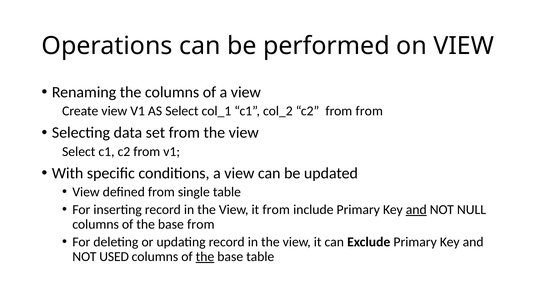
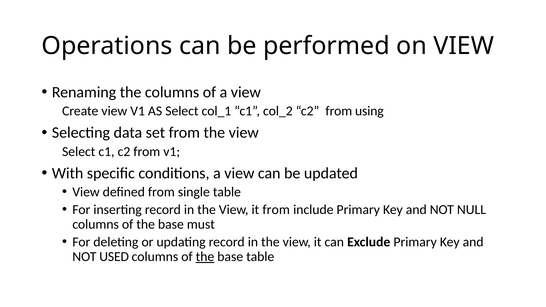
from from: from -> using (369, 111)
and underline: present -> none (416, 210)
base from: from -> must (201, 224)
